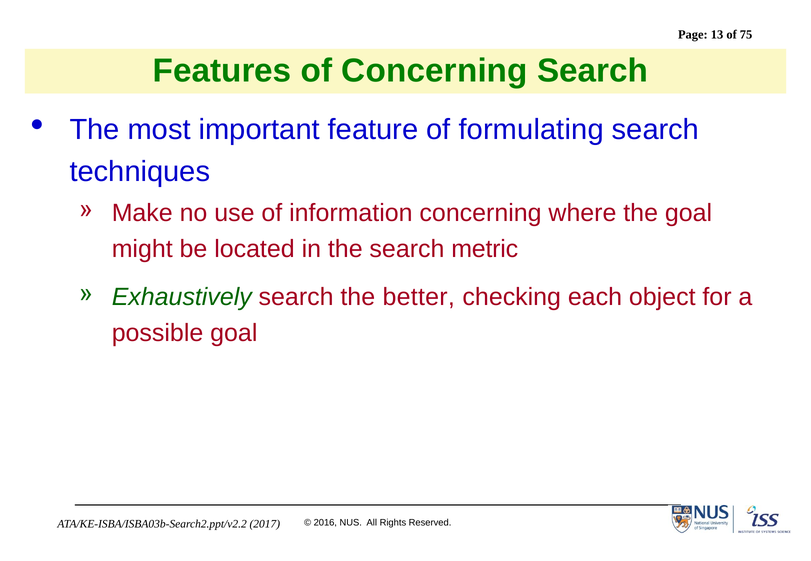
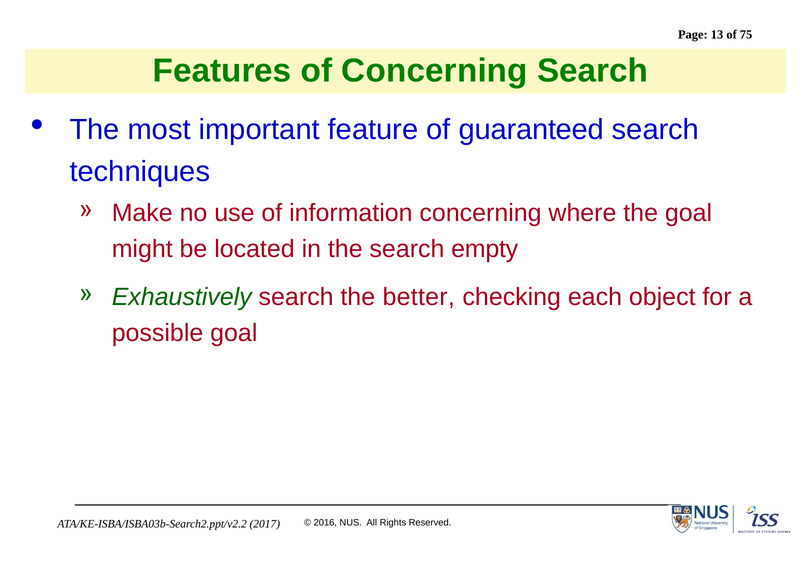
formulating: formulating -> guaranteed (531, 130)
metric: metric -> empty (485, 249)
